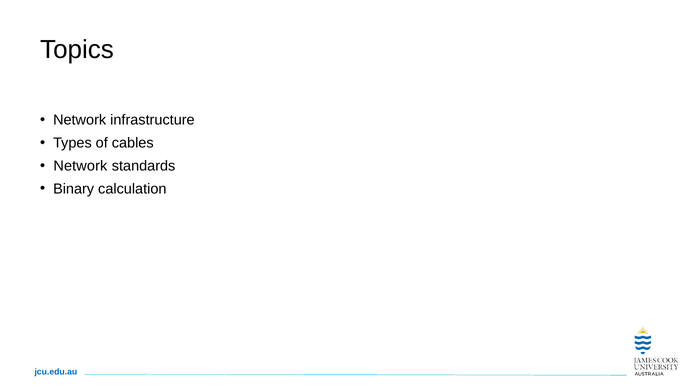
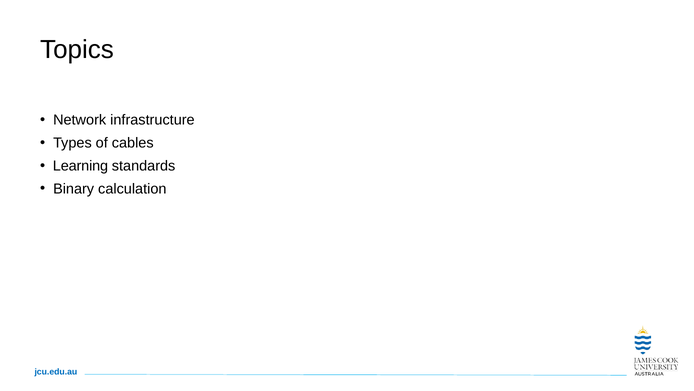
Network: Network -> Learning (81, 166)
